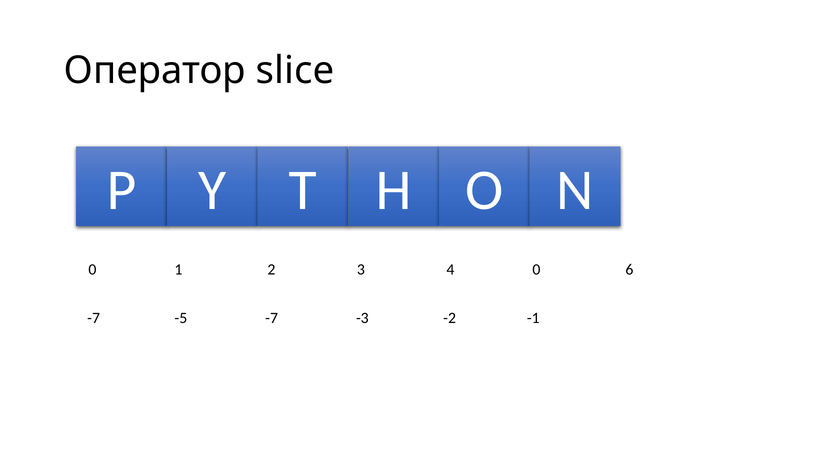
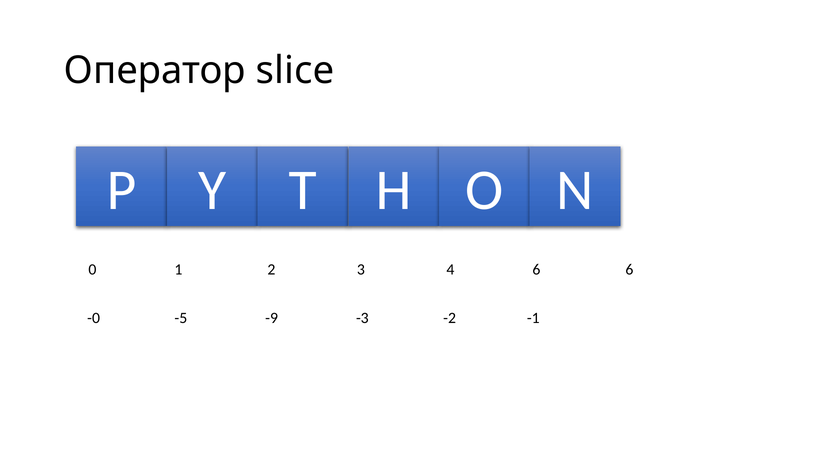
4 0: 0 -> 6 (536, 270)
-7: -7 -> -0 (94, 318)
-5 -7: -7 -> -9 (272, 318)
